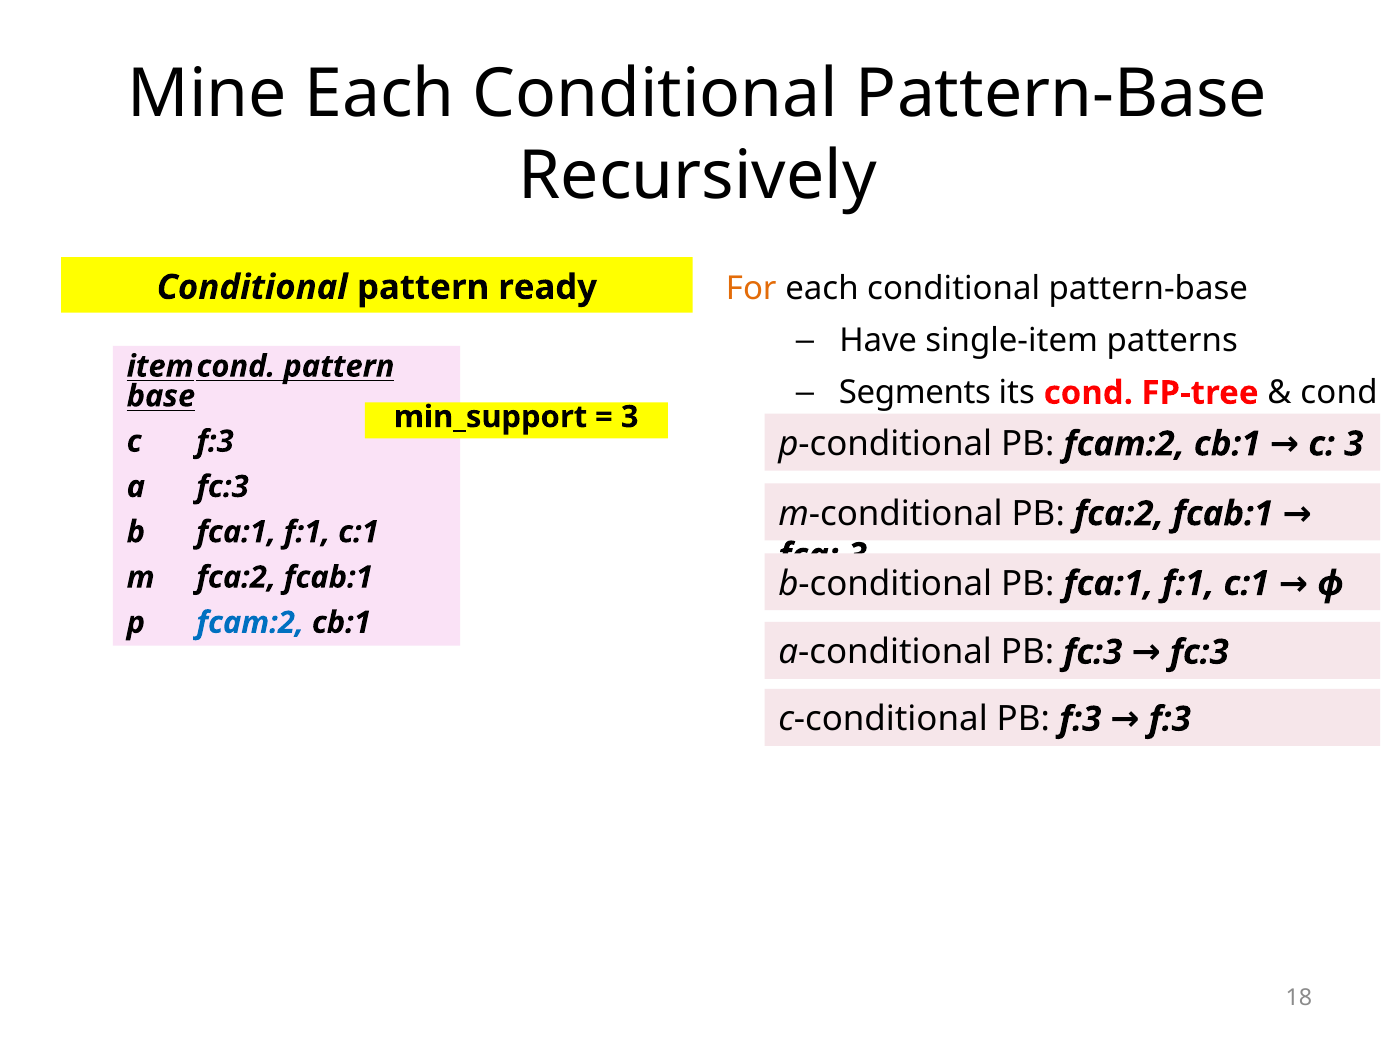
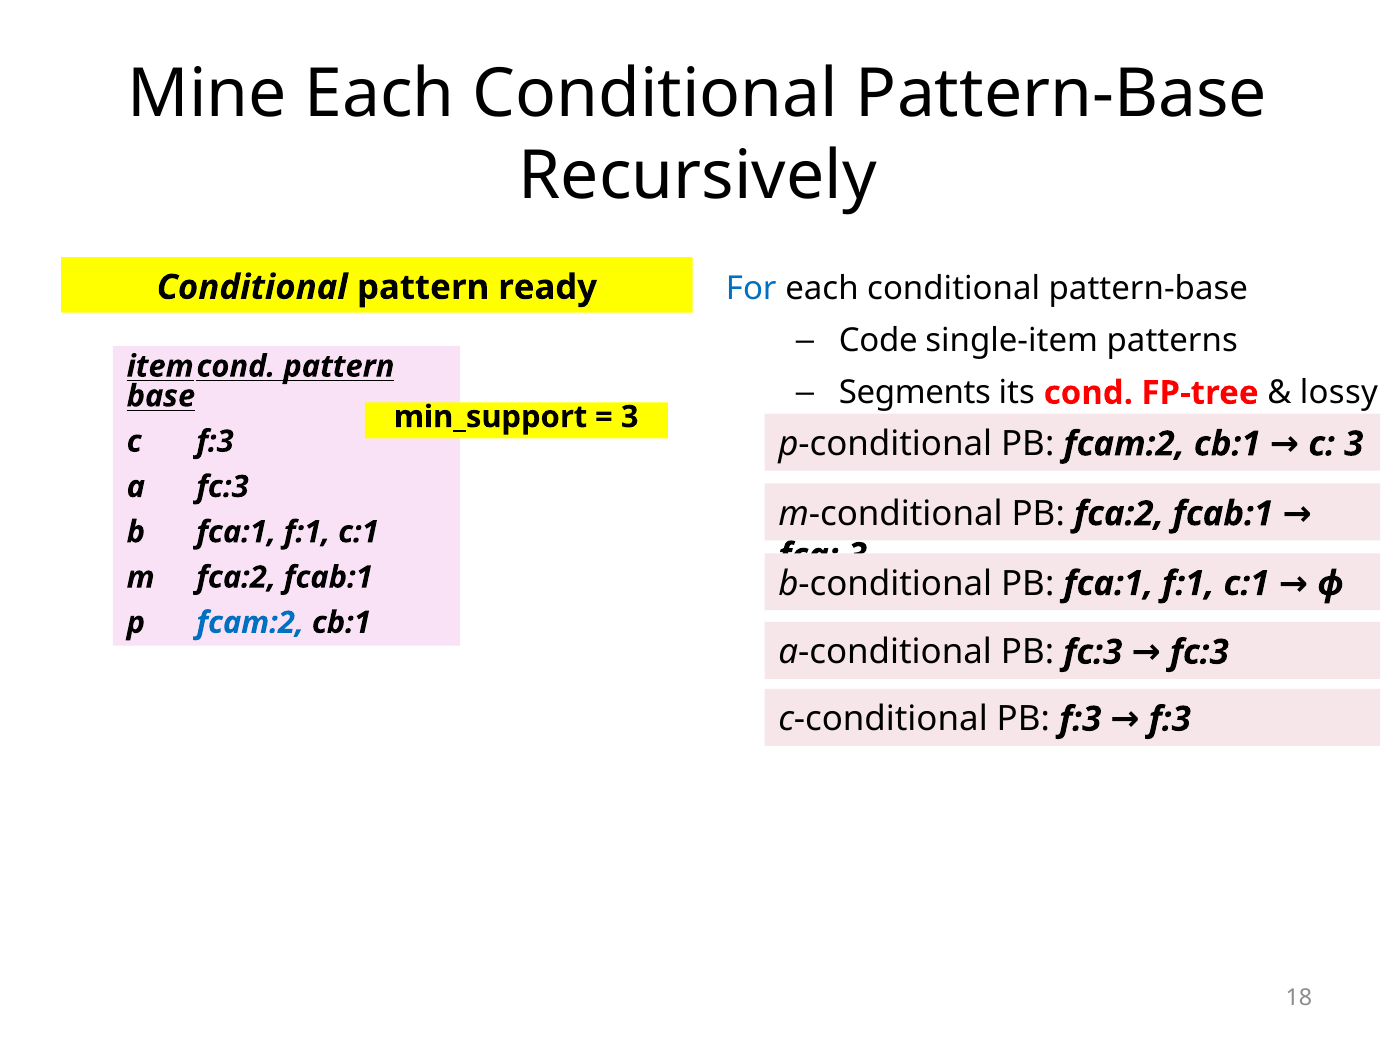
For colour: orange -> blue (751, 289)
Have: Have -> Code (878, 341)
cond: cond -> lossy (1339, 393)
